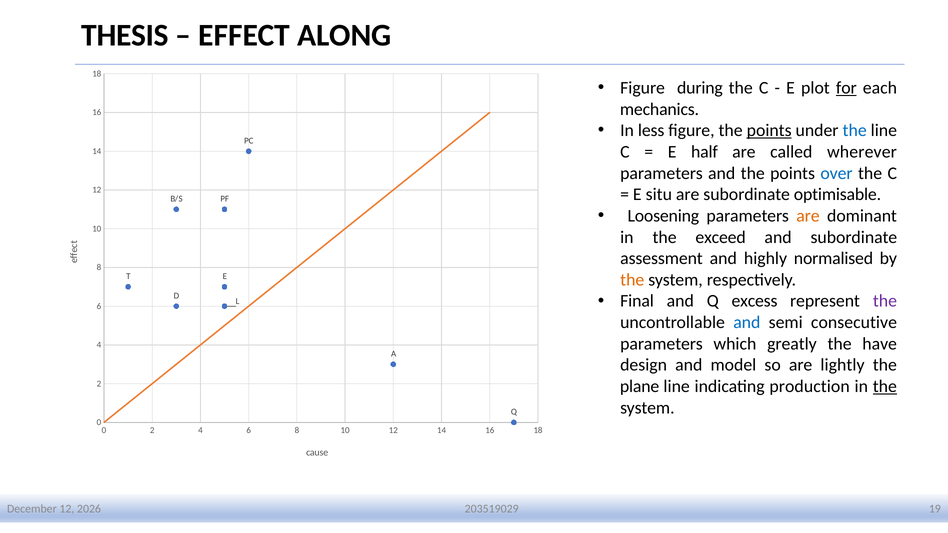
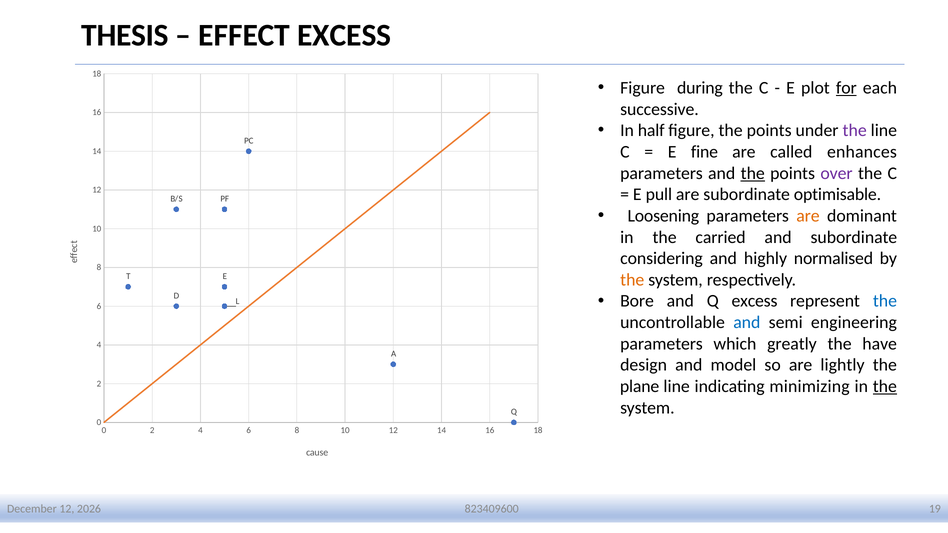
EFFECT ALONG: ALONG -> EXCESS (344, 35)
mechanics: mechanics -> successive (659, 109)
less: less -> half (651, 131)
points underline: present -> none (769, 131)
the colour: blue -> purple (855, 131)
half: half -> fine (704, 152)
wherever: wherever -> enhances (862, 152)
the underline: none -> present (753, 173)
over colour: blue -> purple (837, 173)
situ: situ -> pull (659, 195)
exceed: exceed -> carried (721, 237)
assessment: assessment -> considering (661, 259)
Final: Final -> Bore (637, 301)
the colour: purple -> blue (885, 301)
consecutive: consecutive -> engineering (854, 323)
production: production -> minimizing (810, 387)
203519029: 203519029 -> 823409600 (492, 509)
